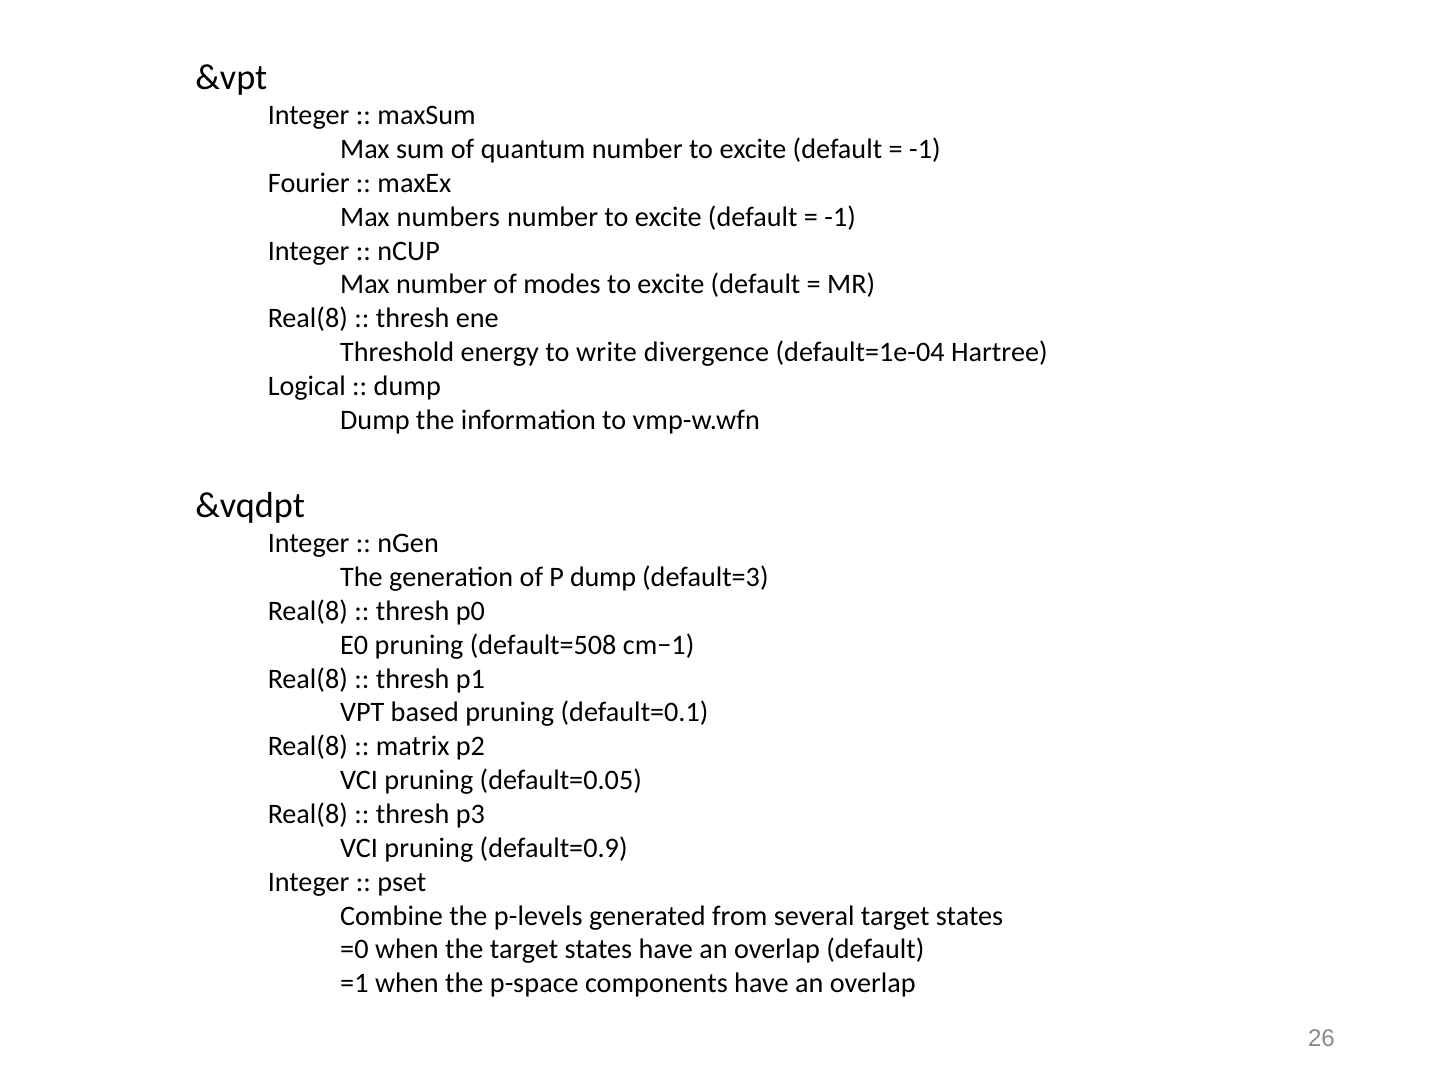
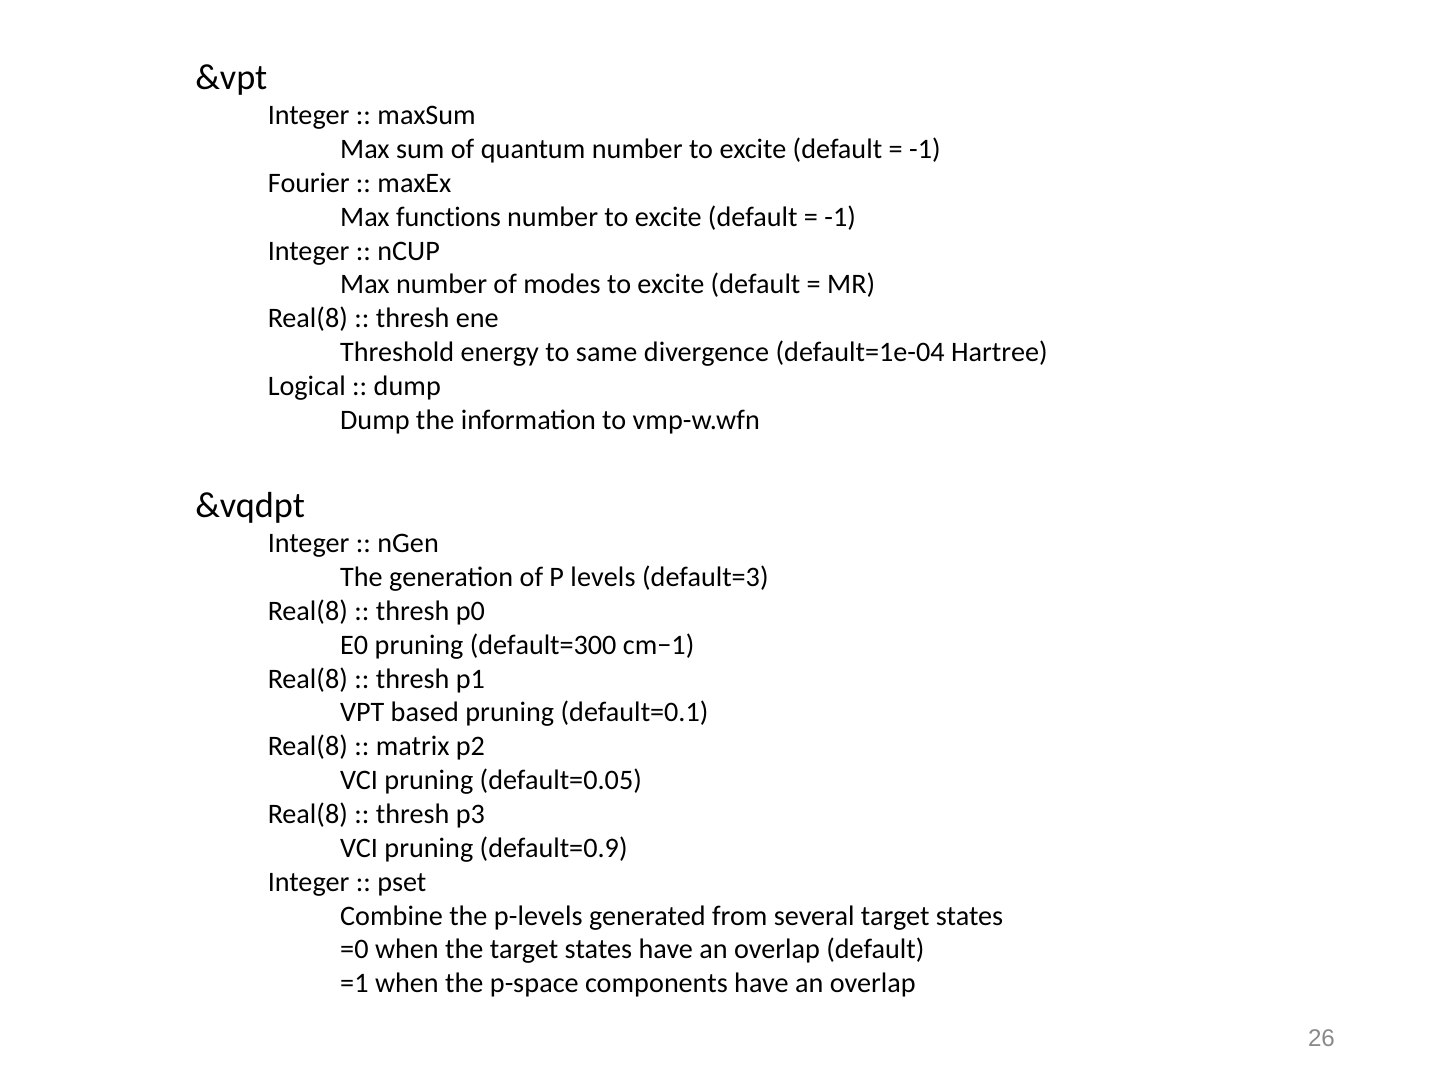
numbers: numbers -> functions (449, 217)
write: write -> same (607, 352)
P dump: dump -> levels (603, 577)
default=508: default=508 -> default=300 (543, 645)
